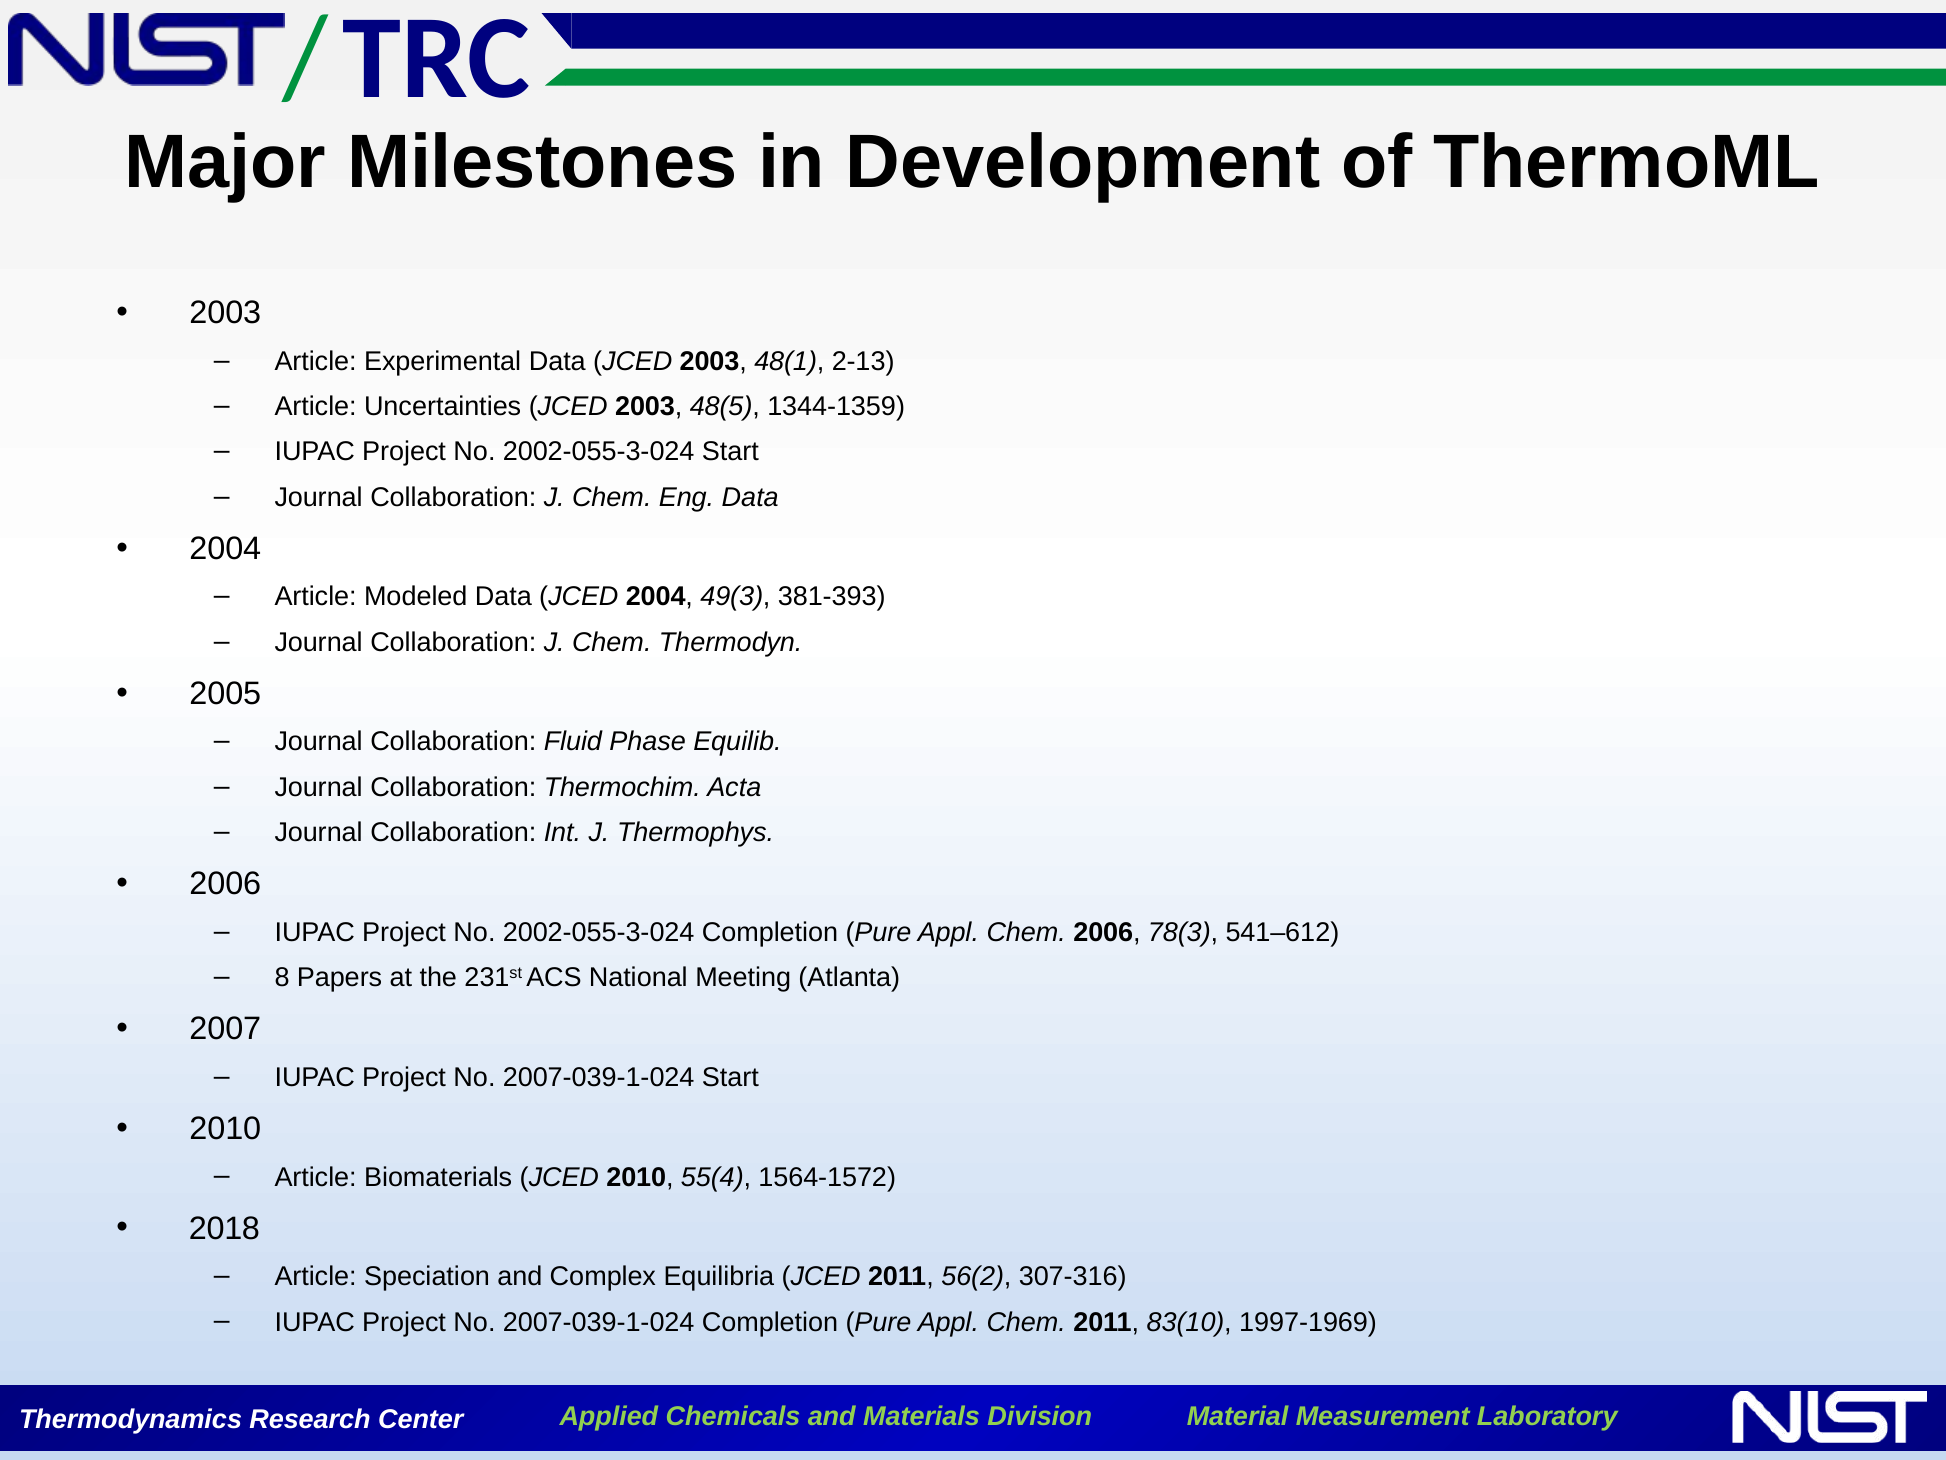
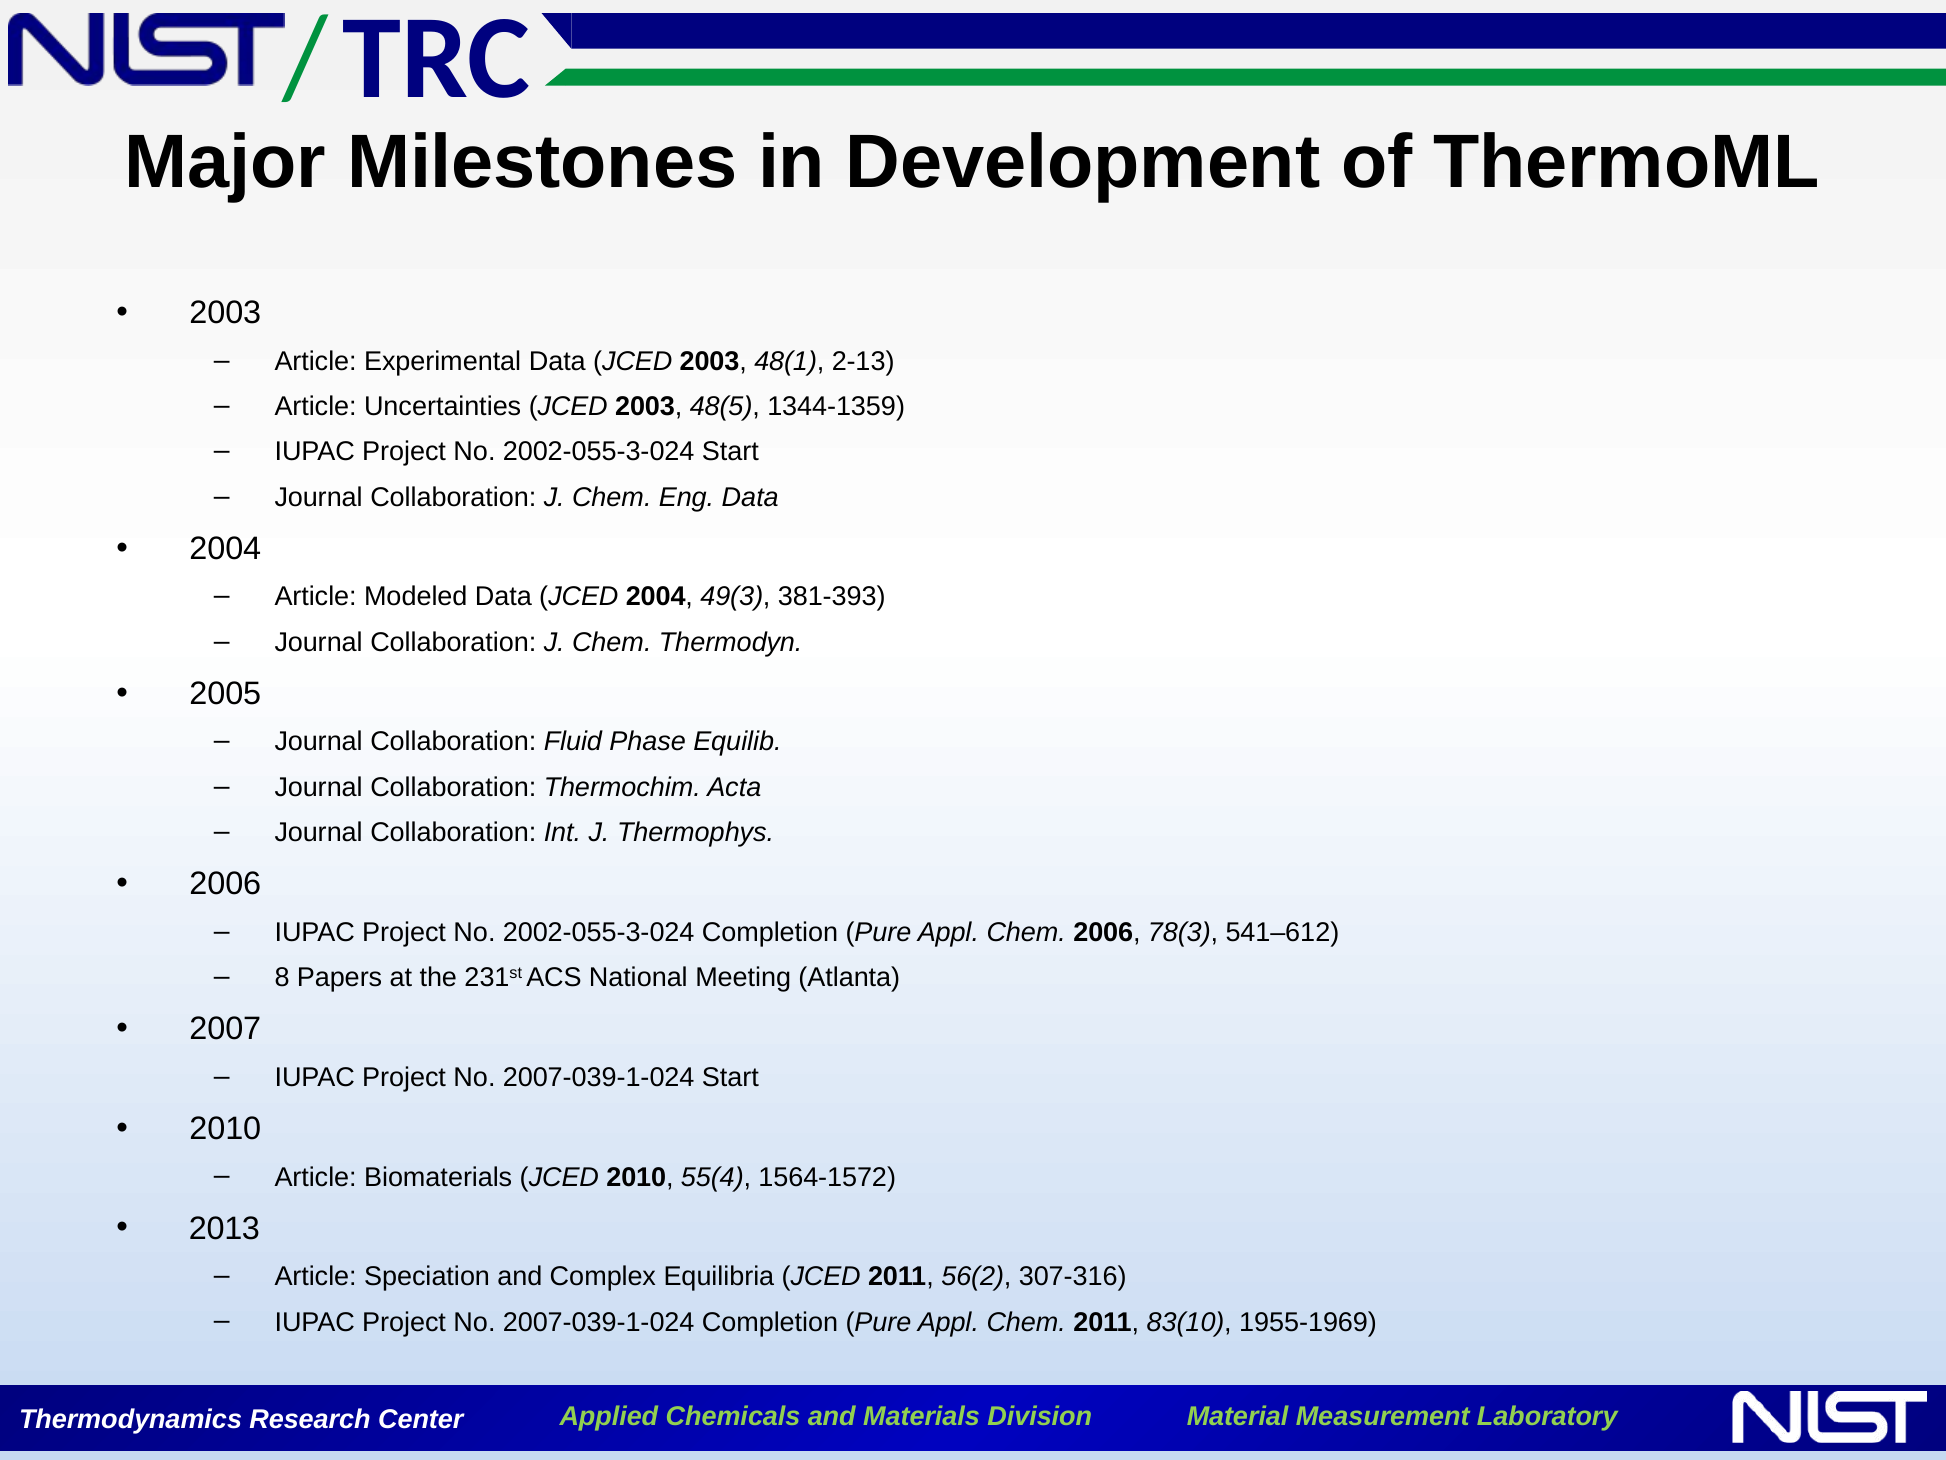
2018: 2018 -> 2013 (224, 1228)
1997-1969: 1997-1969 -> 1955-1969 (1308, 1322)
